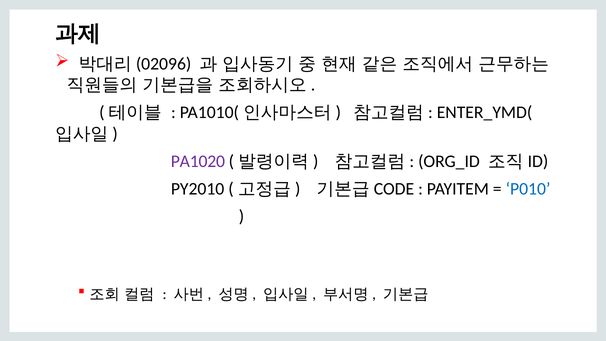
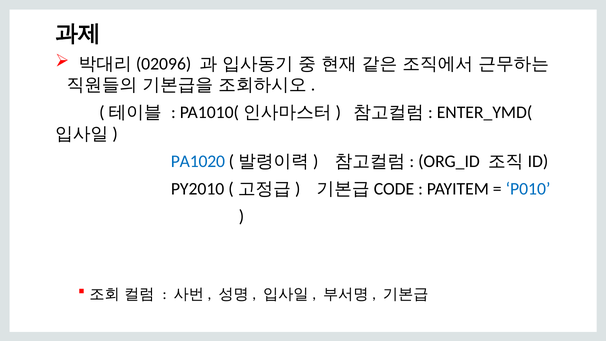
PA1020 colour: purple -> blue (198, 161)
